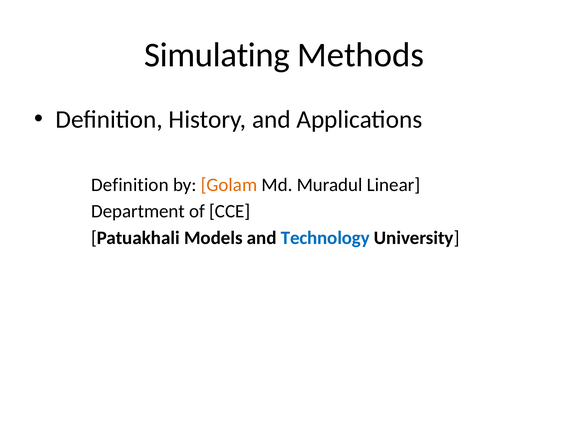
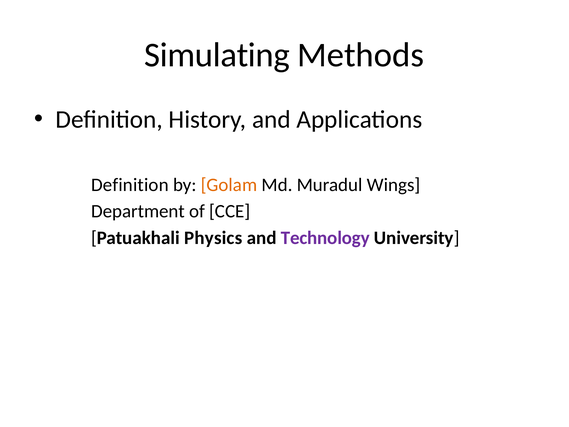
Linear: Linear -> Wings (394, 185)
Models: Models -> Physics (213, 238)
Technology colour: blue -> purple (325, 238)
